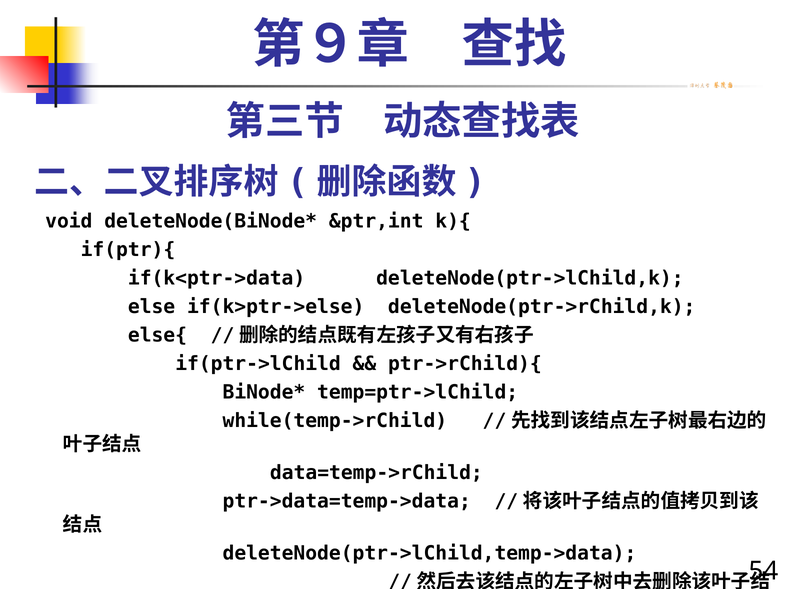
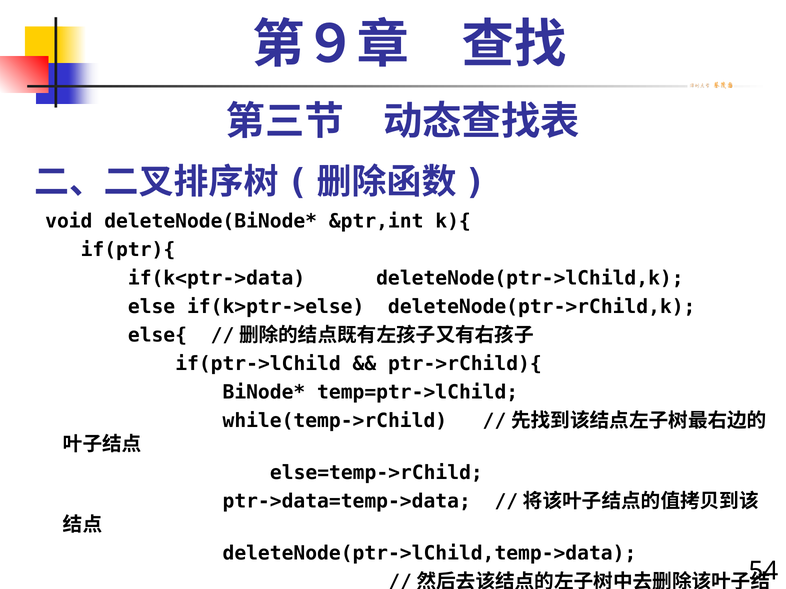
data=temp->rChild: data=temp->rChild -> else=temp->rChild (376, 473)
